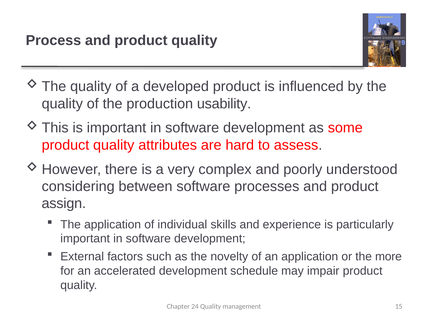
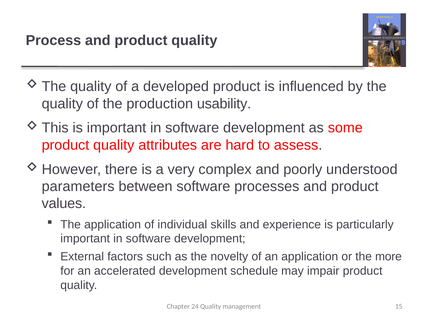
considering: considering -> parameters (78, 186)
assign: assign -> values (64, 204)
